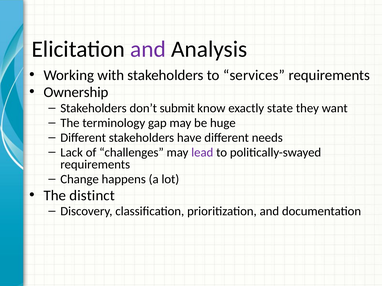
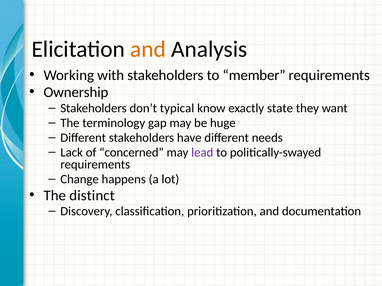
and colour: purple -> orange (148, 49)
services: services -> member (254, 75)
submit: submit -> typical (177, 108)
challenges: challenges -> concerned (132, 153)
